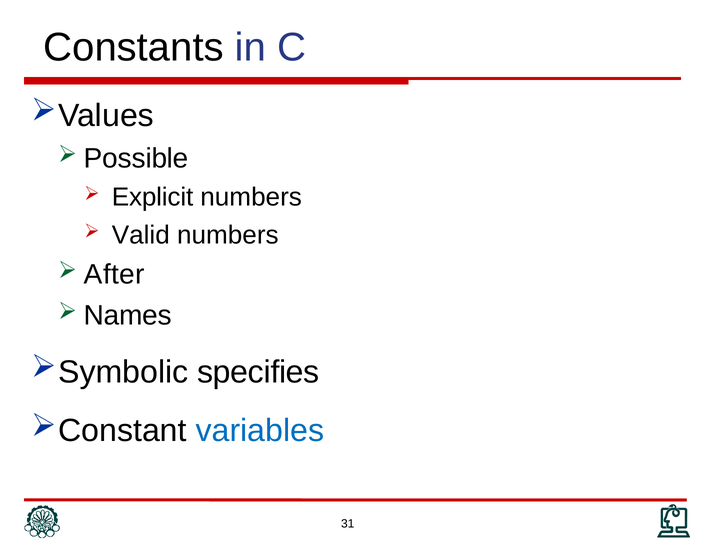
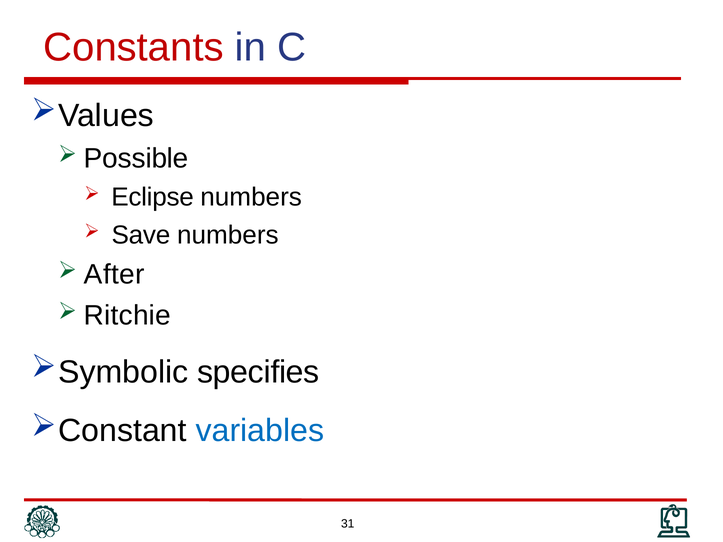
Constants colour: black -> red (134, 47)
Explicit: Explicit -> Eclipse (153, 197)
Valid: Valid -> Save (141, 235)
Names: Names -> Ritchie (127, 316)
